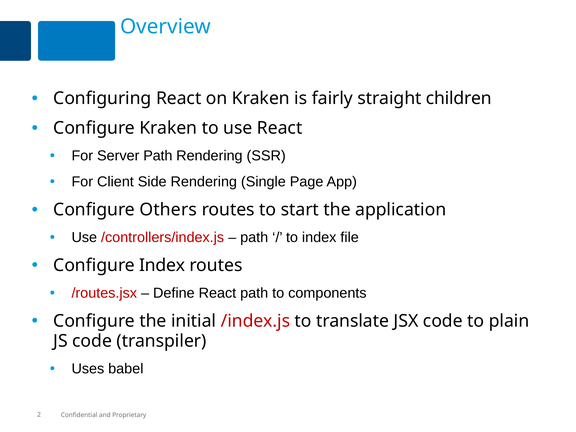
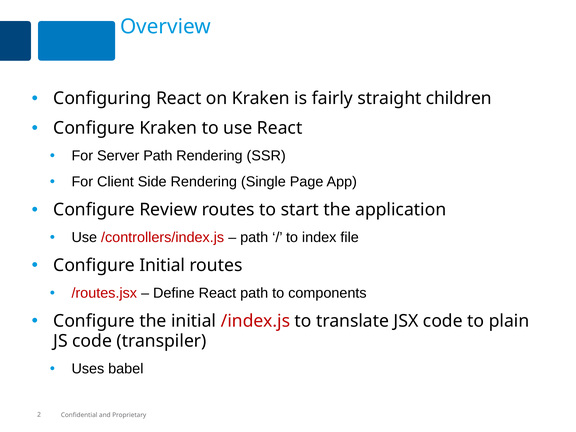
Others: Others -> Review (168, 210)
Configure Index: Index -> Initial (162, 265)
